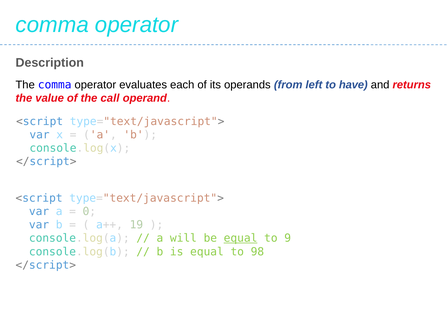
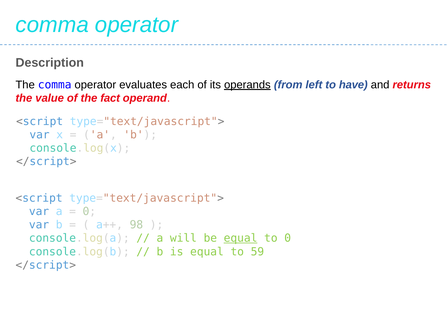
operands underline: none -> present (247, 85)
call: call -> fact (110, 98)
19: 19 -> 98 (136, 225)
to 9: 9 -> 0 (288, 238)
98: 98 -> 59 (257, 252)
